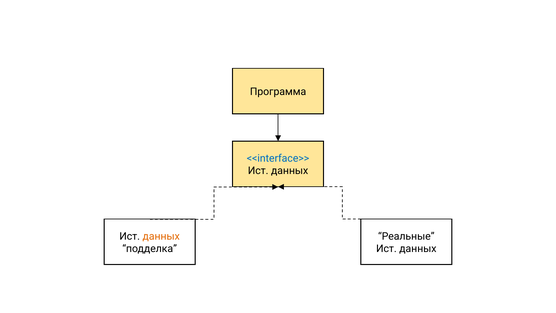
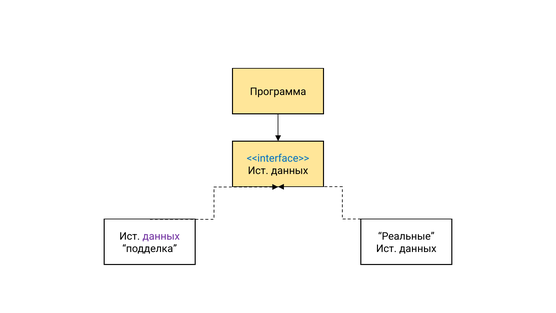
данных colour: orange -> purple (161, 236)
